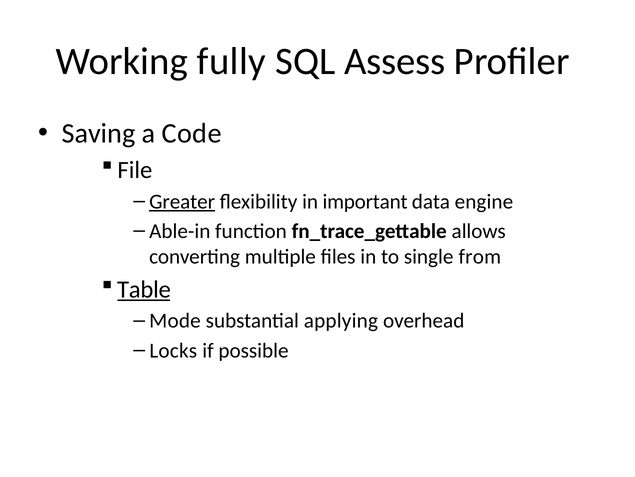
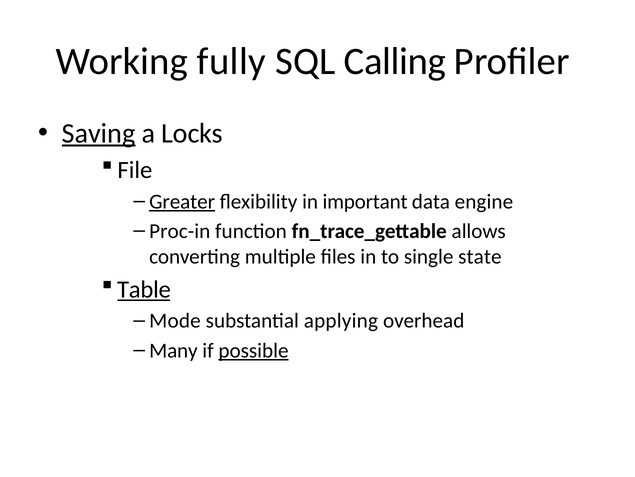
Assess: Assess -> Calling (395, 61)
Saving underline: none -> present (99, 133)
Code: Code -> Locks (192, 133)
Able-in: Able-in -> Proc-in (180, 231)
from: from -> state (480, 256)
Locks: Locks -> Many (173, 350)
possible underline: none -> present (253, 350)
